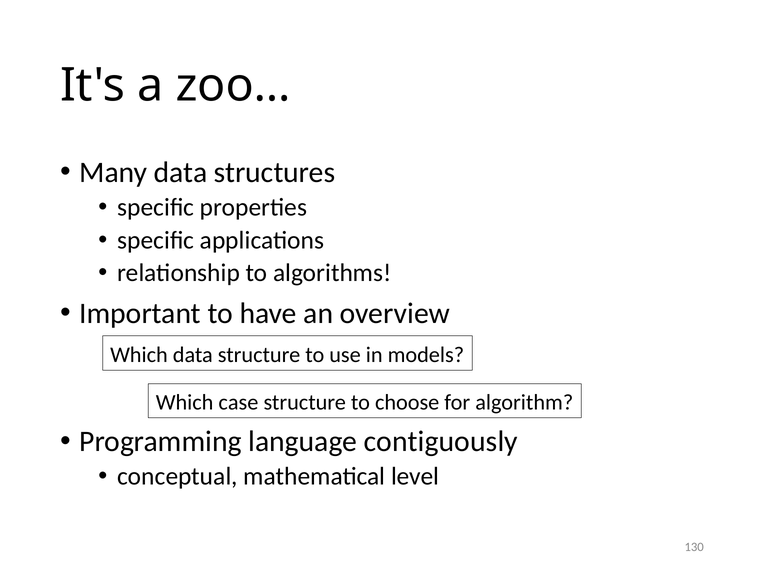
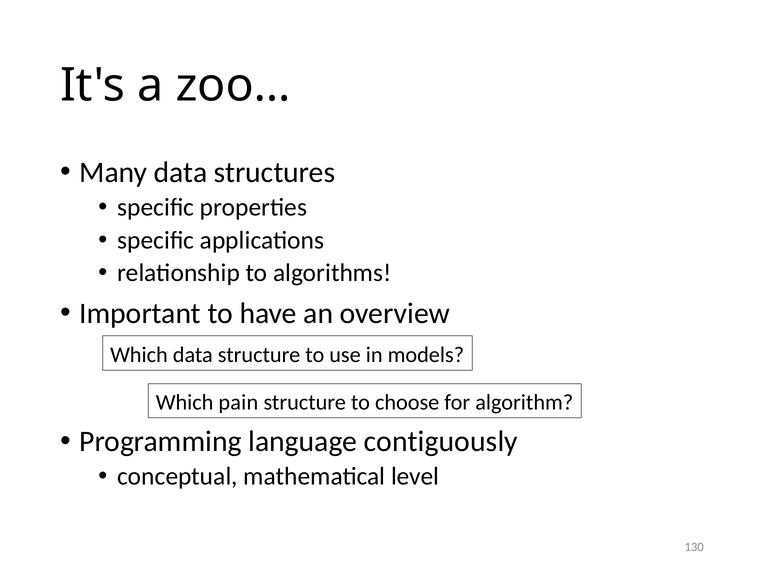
case: case -> pain (238, 402)
